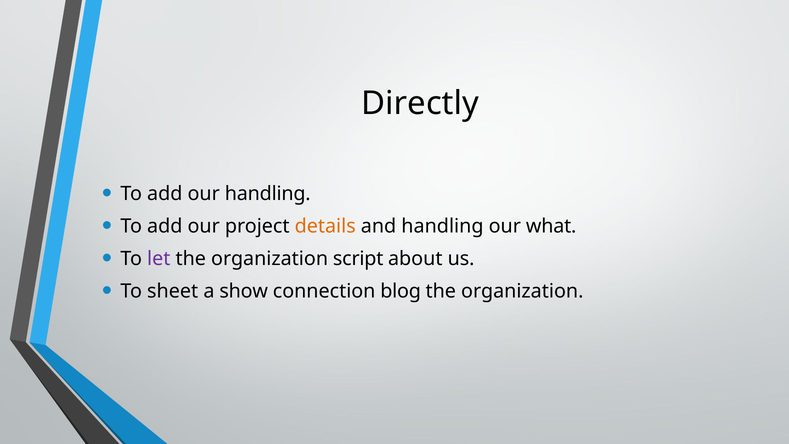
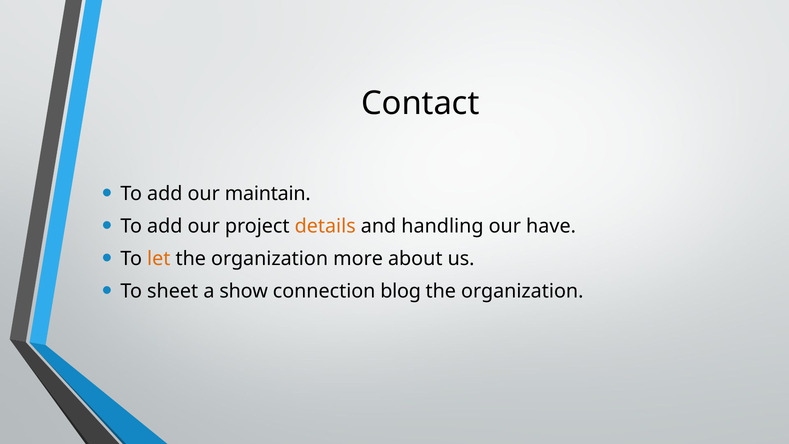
Directly: Directly -> Contact (420, 103)
our handling: handling -> maintain (268, 194)
what: what -> have (551, 226)
let colour: purple -> orange (159, 259)
script: script -> more (358, 259)
